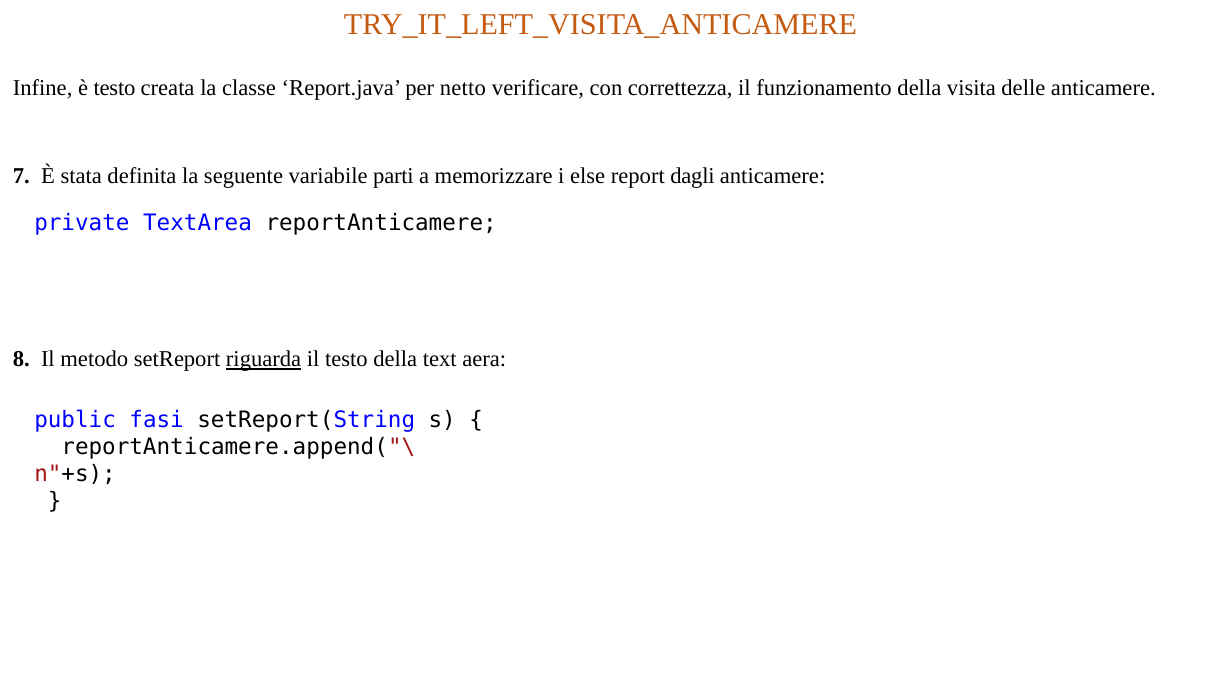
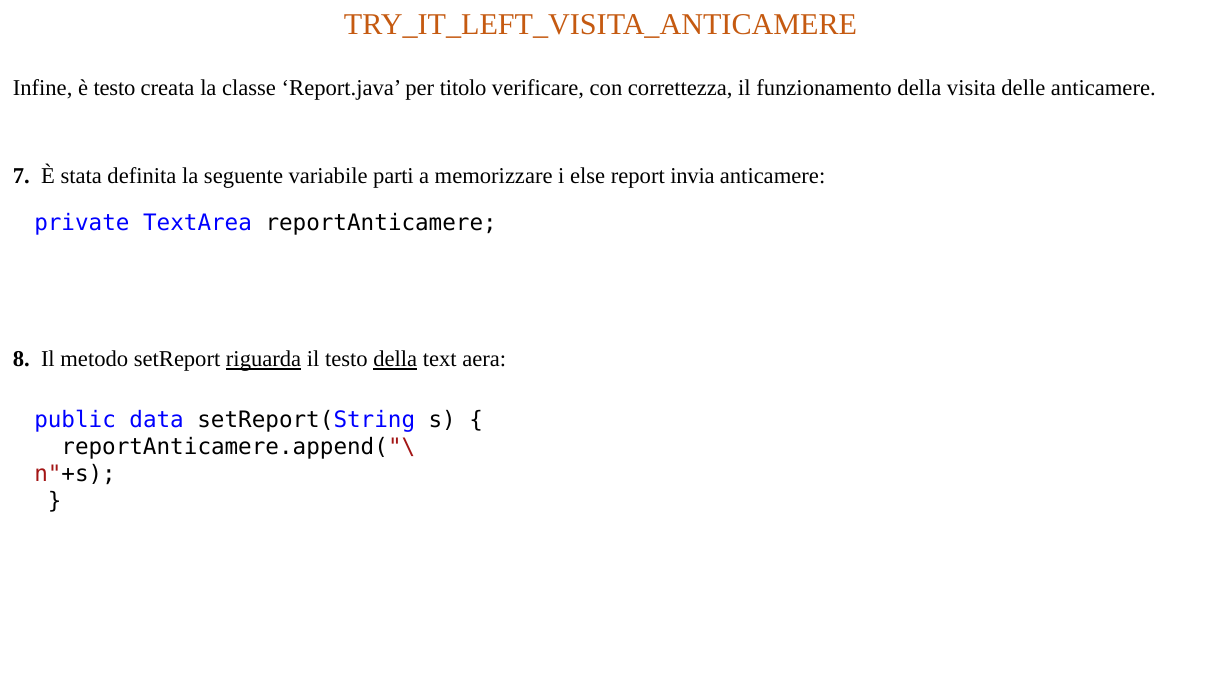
netto: netto -> titolo (463, 88)
dagli: dagli -> invia (692, 176)
della underline: none -> present (395, 359)
fasi: fasi -> data (157, 420)
